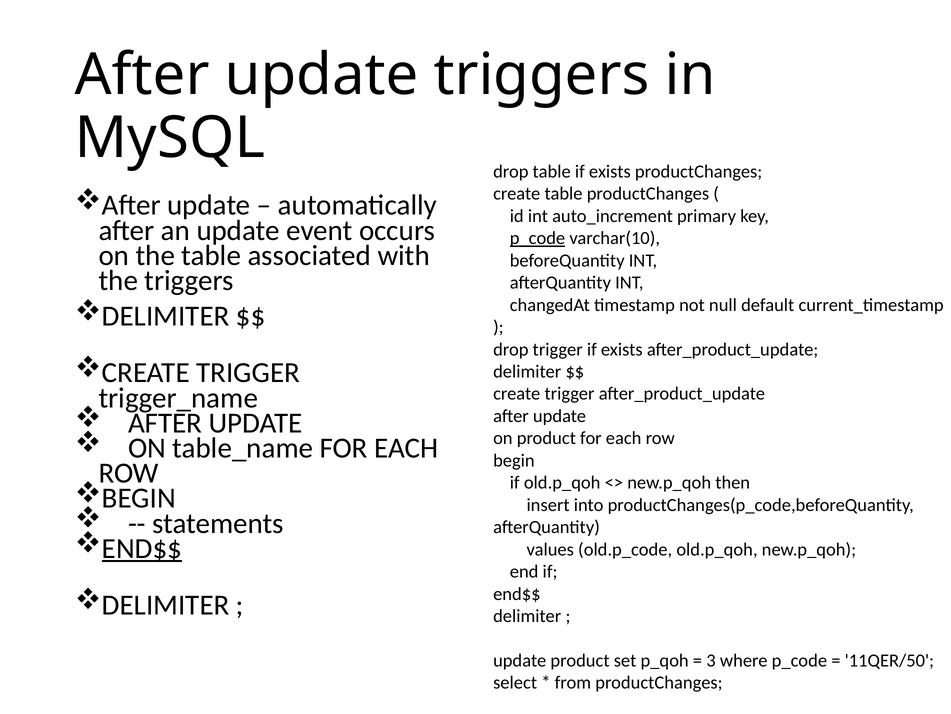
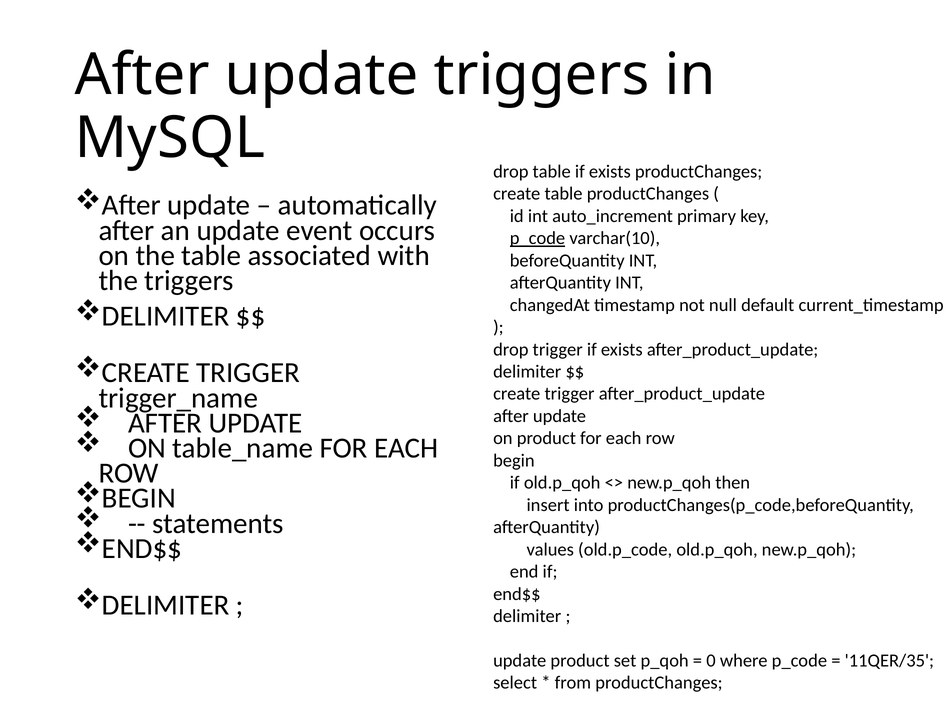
END$$ underline: present -> none (142, 548)
3: 3 -> 0 (711, 660)
11QER/50: 11QER/50 -> 11QER/35 (889, 660)
